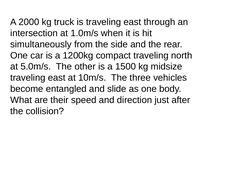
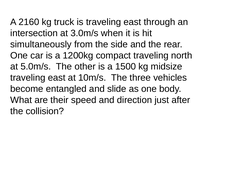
2000: 2000 -> 2160 (29, 22)
1.0m/s: 1.0m/s -> 3.0m/s (85, 33)
